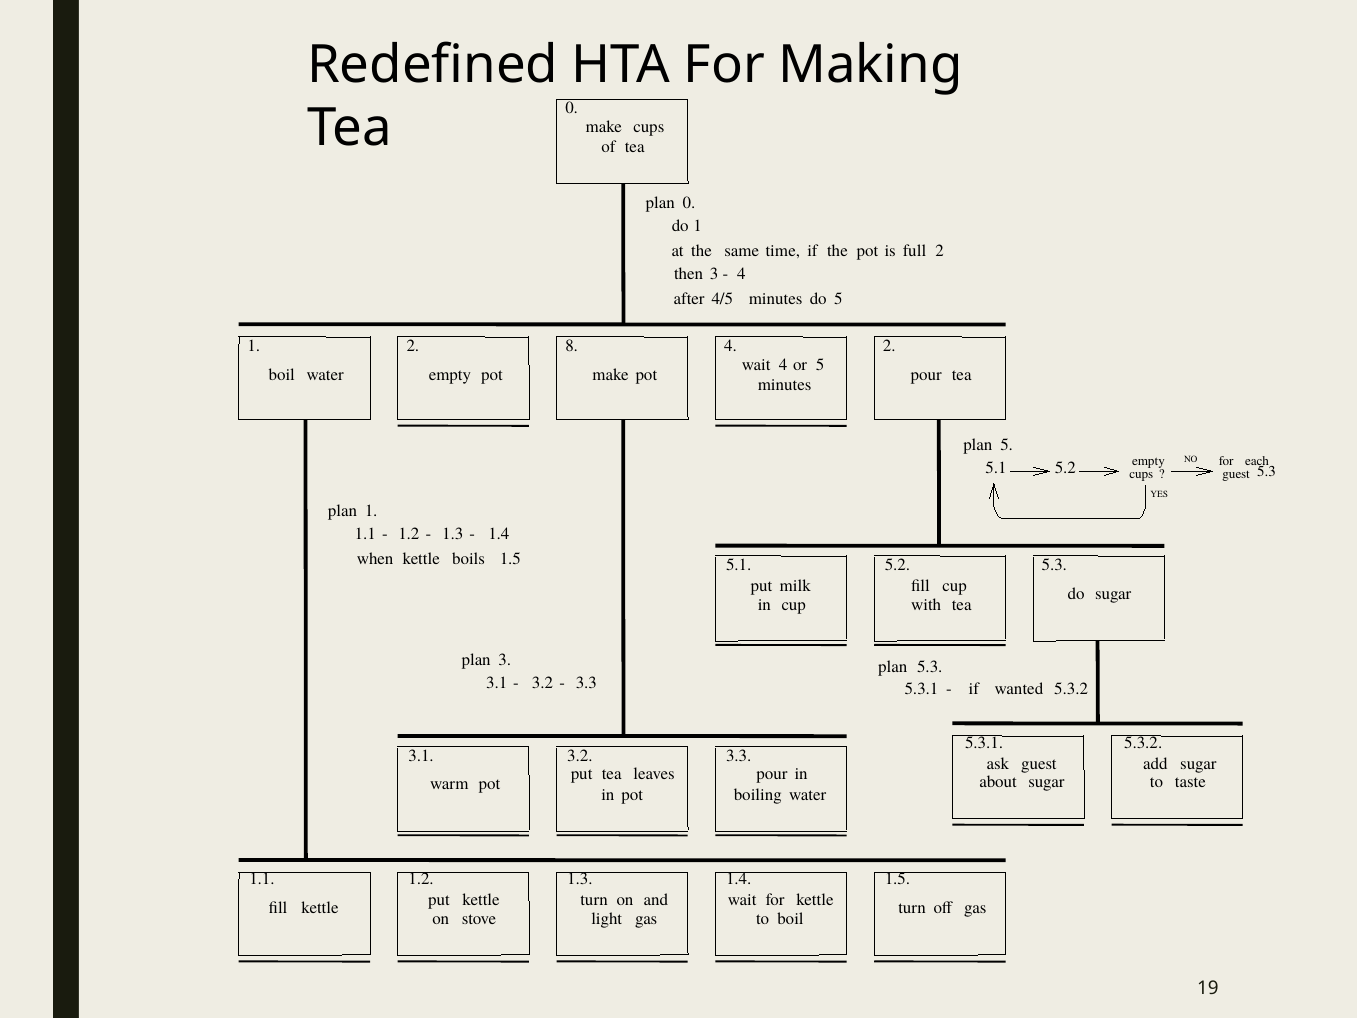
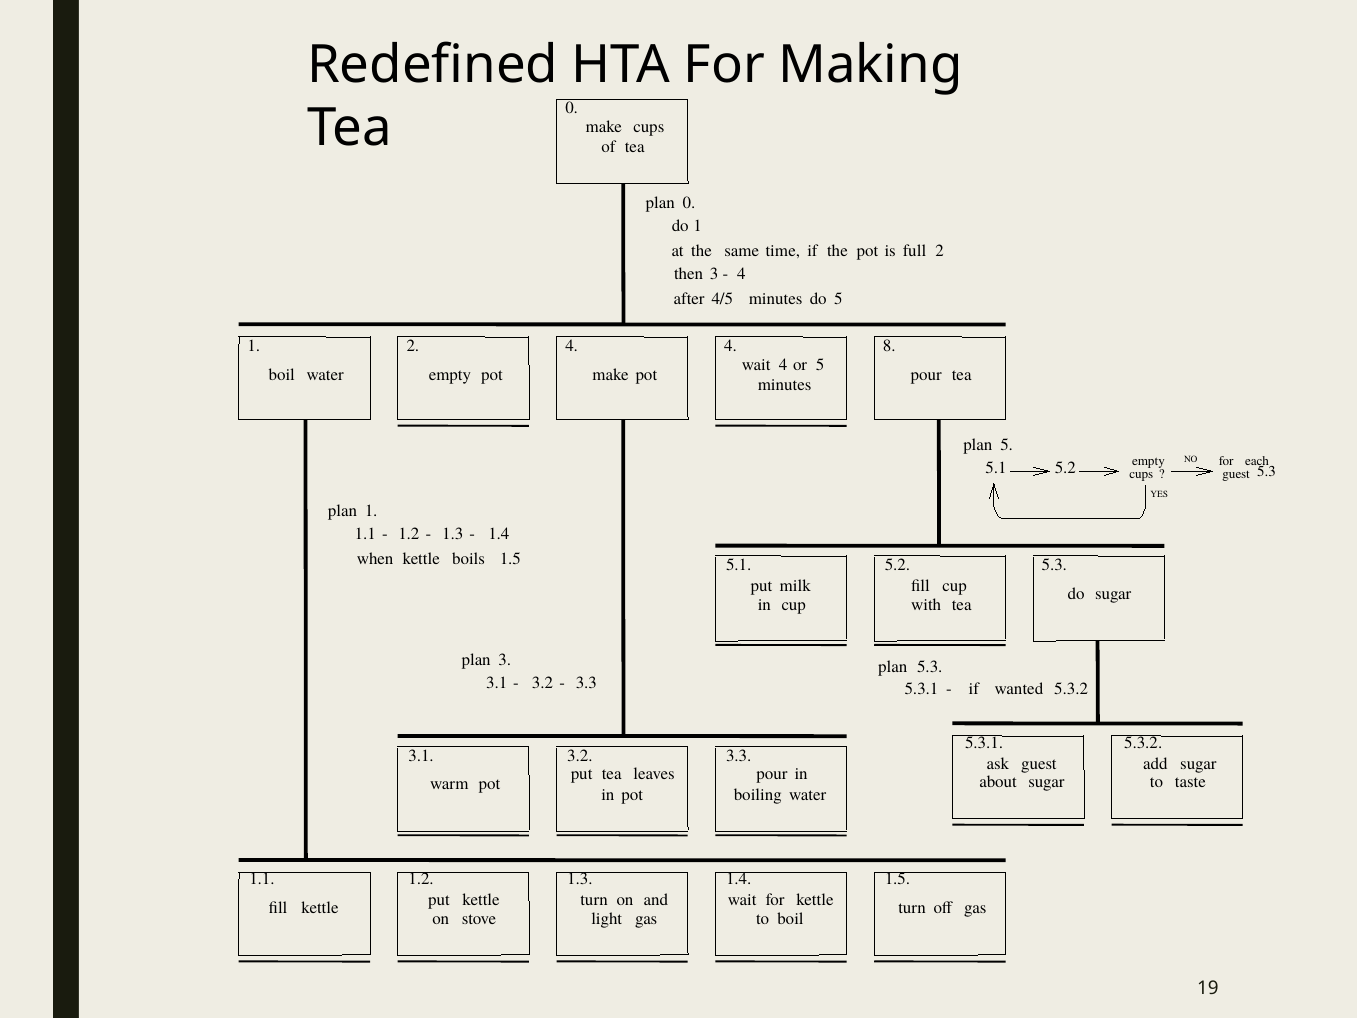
2 8: 8 -> 4 (572, 346)
4 2: 2 -> 8 (889, 346)
